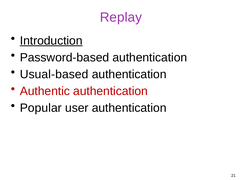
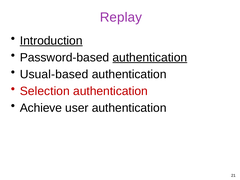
authentication underline: none -> present (150, 57)
Authentic: Authentic -> Selection (45, 91)
Popular: Popular -> Achieve (41, 108)
